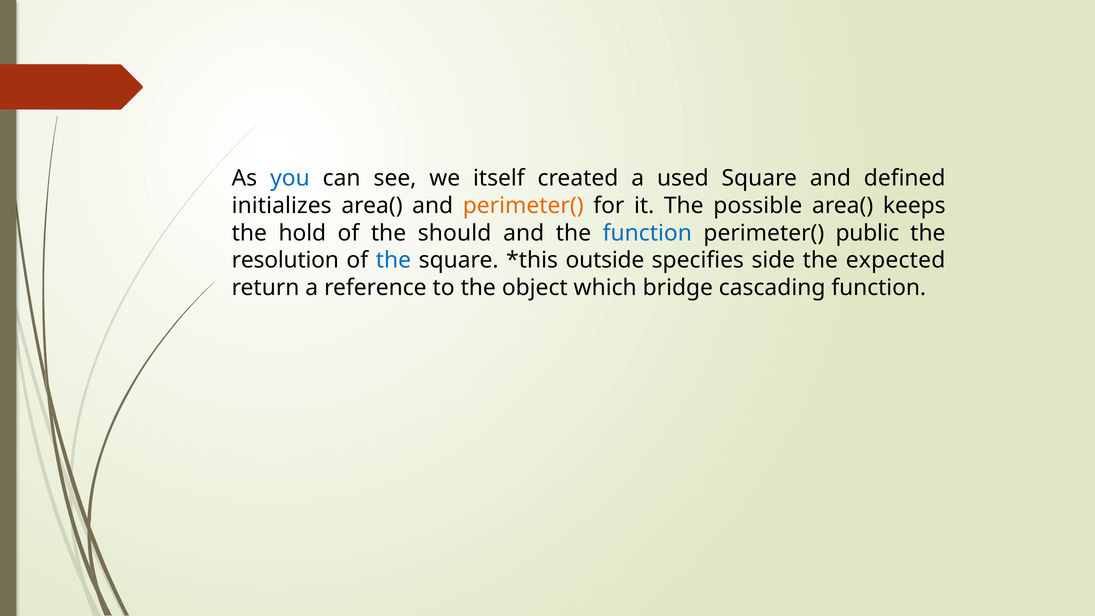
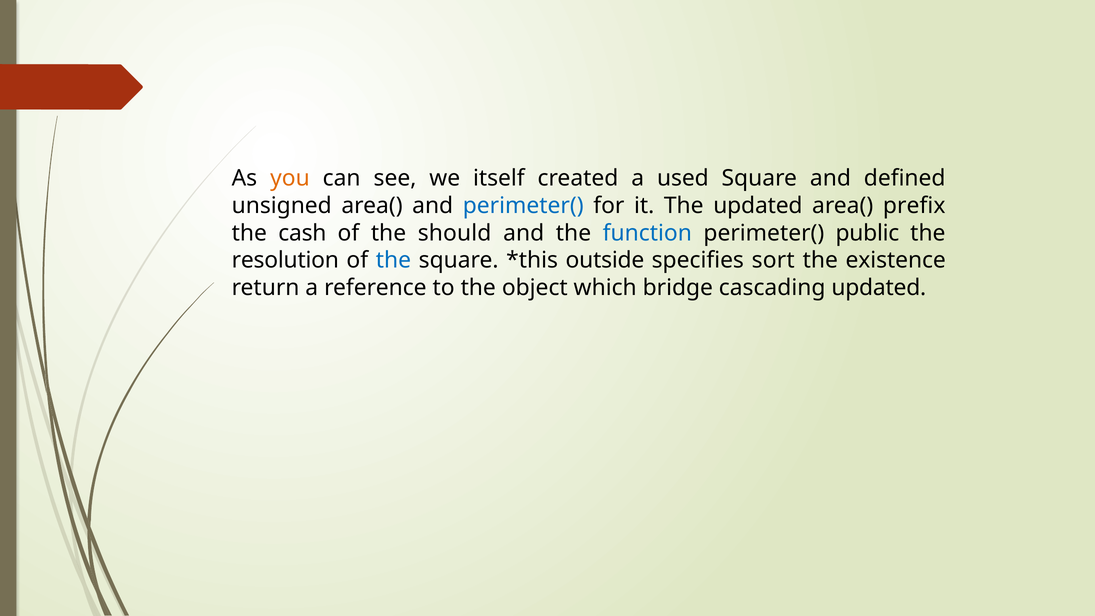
you colour: blue -> orange (290, 178)
initializes: initializes -> unsigned (282, 206)
perimeter( colour: orange -> blue (523, 206)
The possible: possible -> updated (758, 206)
keeps: keeps -> prefix (914, 206)
hold: hold -> cash (302, 233)
side: side -> sort (773, 260)
expected: expected -> existence (896, 260)
cascading function: function -> updated (879, 288)
